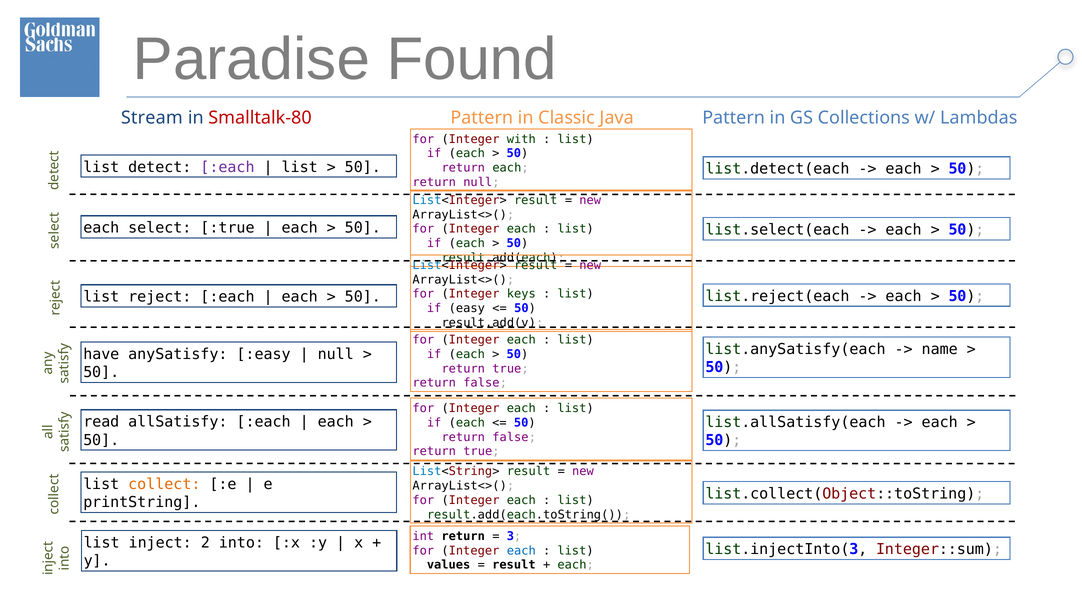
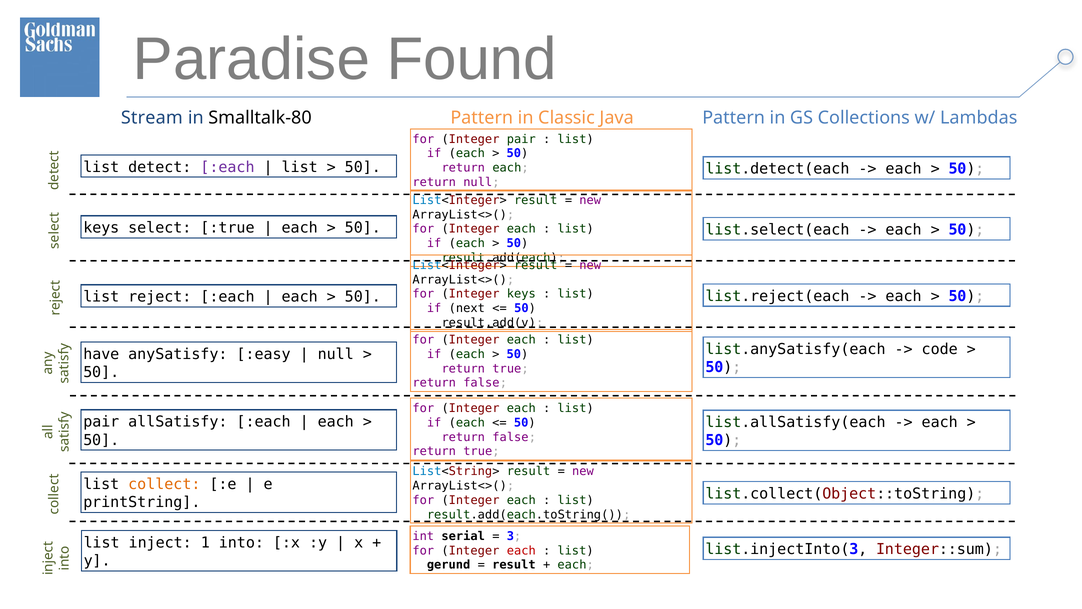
Smalltalk-80 colour: red -> black (260, 118)
Integer with: with -> pair (521, 139)
each: each -> keys (101, 228)
easy: easy -> next (467, 308)
name: name -> code (940, 349)
read: read -> pair (101, 422)
int return: return -> serial (463, 536)
2: 2 -> 1 (205, 542)
each colour: blue -> red (521, 550)
values: values -> gerund (449, 565)
